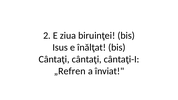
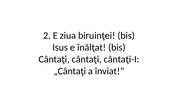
„Refren: „Refren -> „Cântaţi (70, 71)
